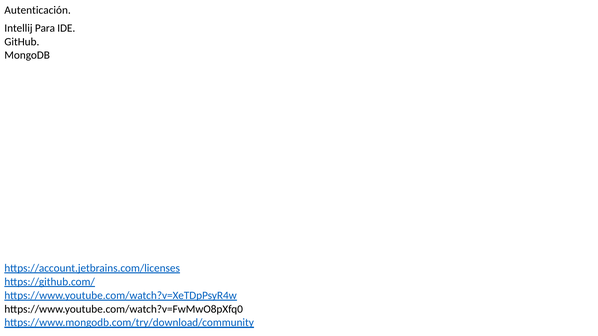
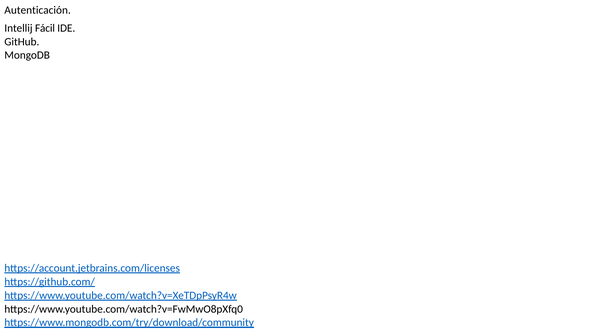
Para: Para -> Fácil (45, 28)
